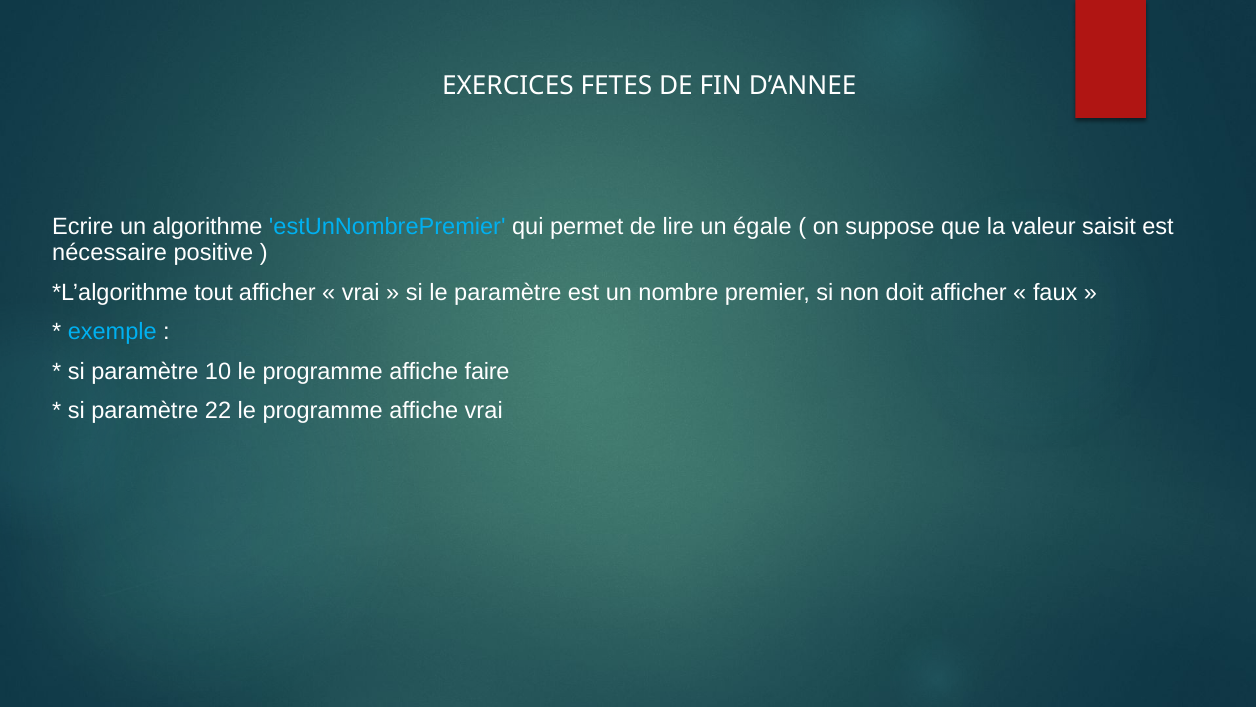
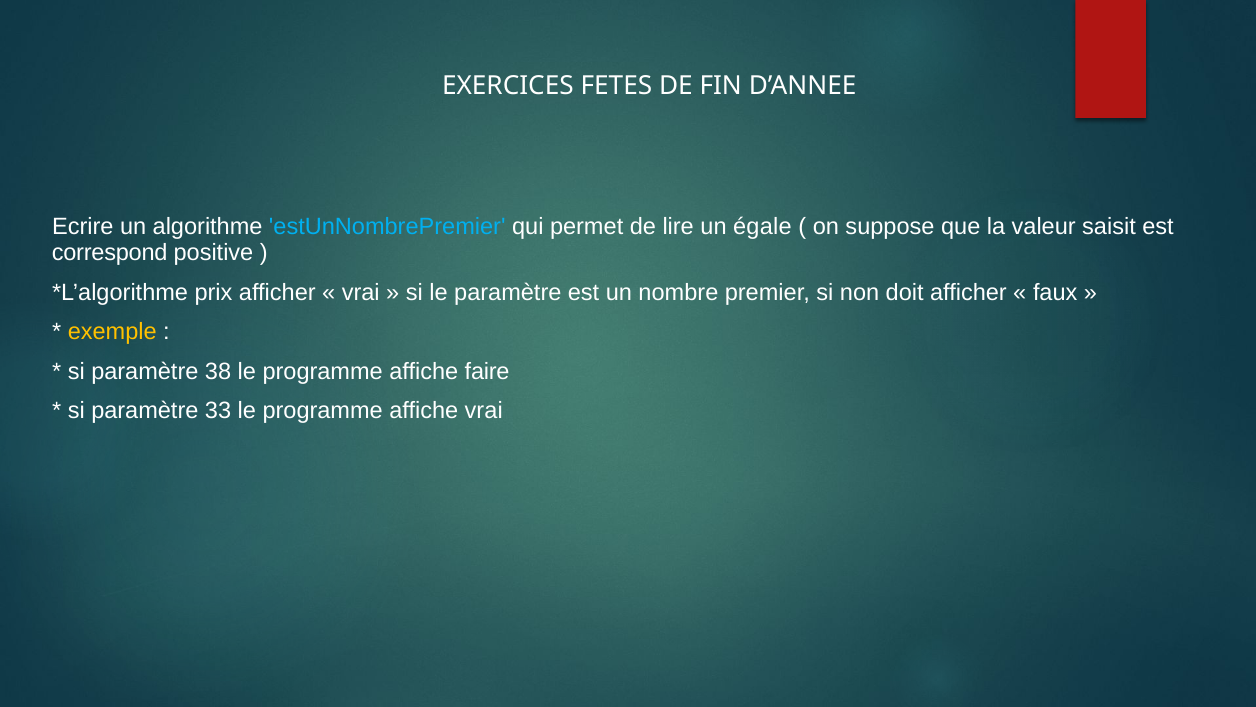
nécessaire: nécessaire -> correspond (110, 253)
tout: tout -> prix (214, 292)
exemple colour: light blue -> yellow (112, 332)
10: 10 -> 38 (218, 371)
22: 22 -> 33 (218, 411)
